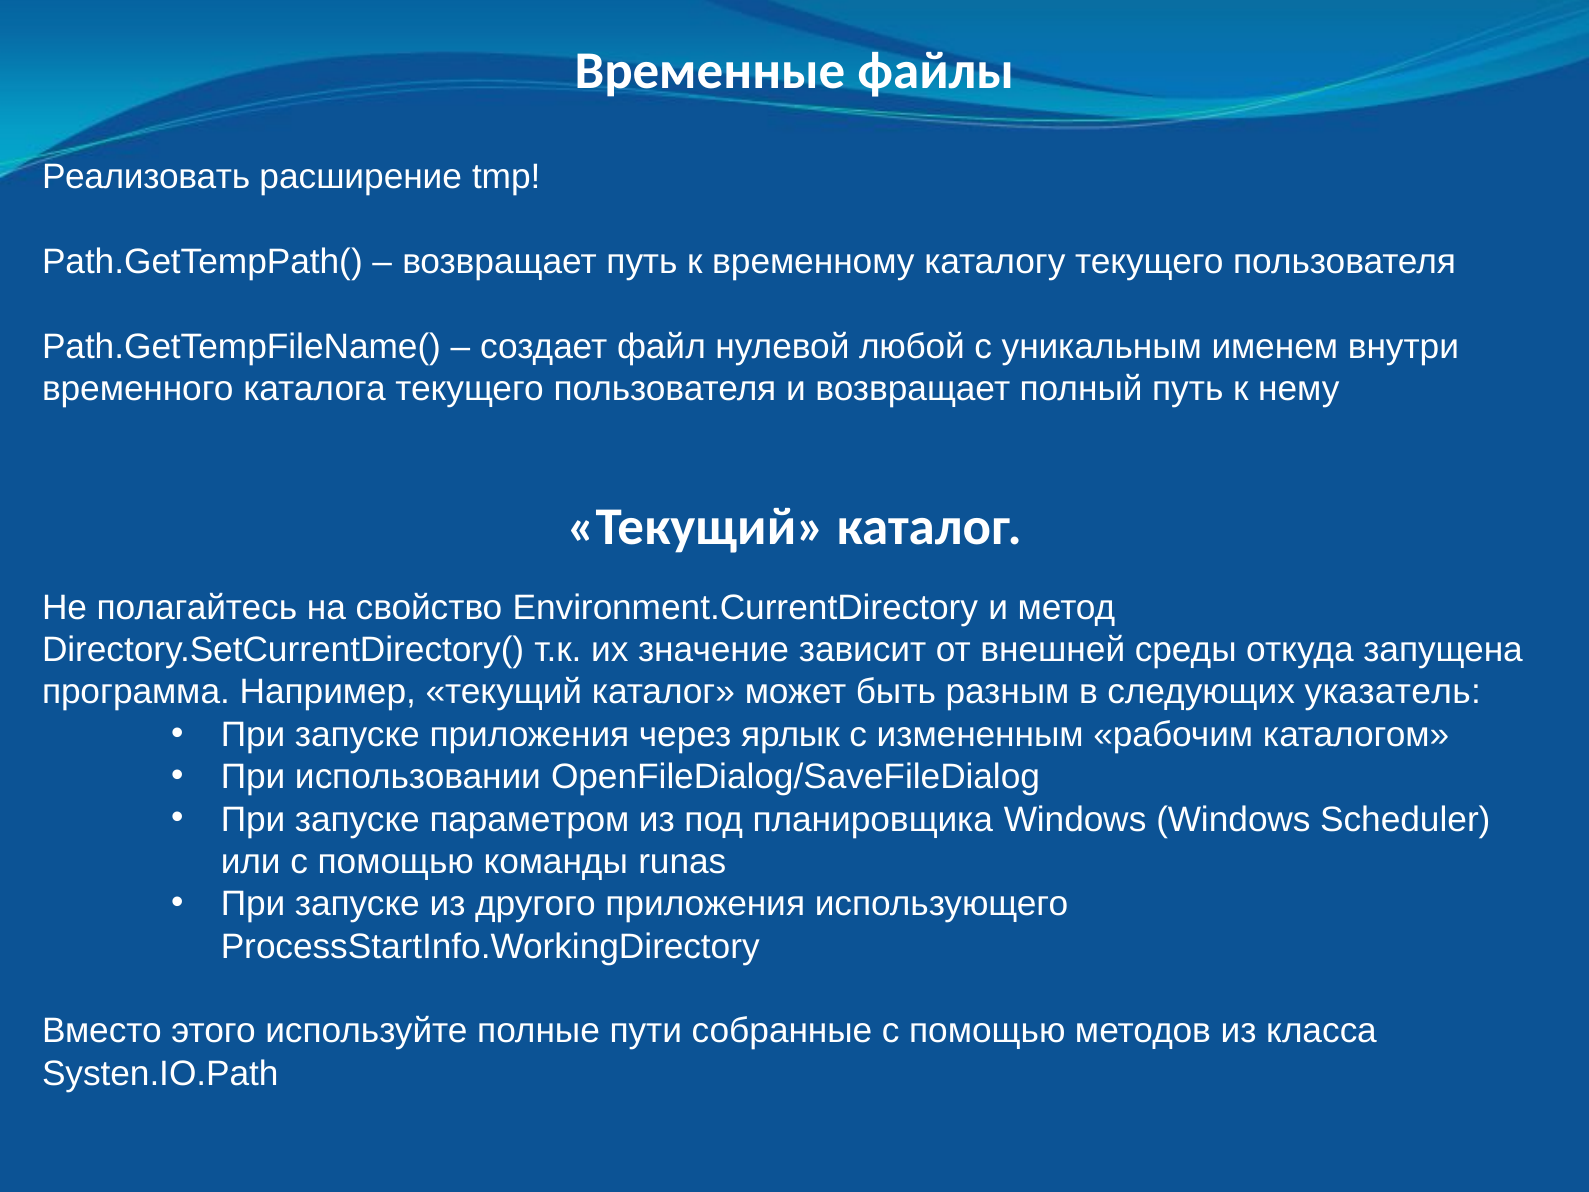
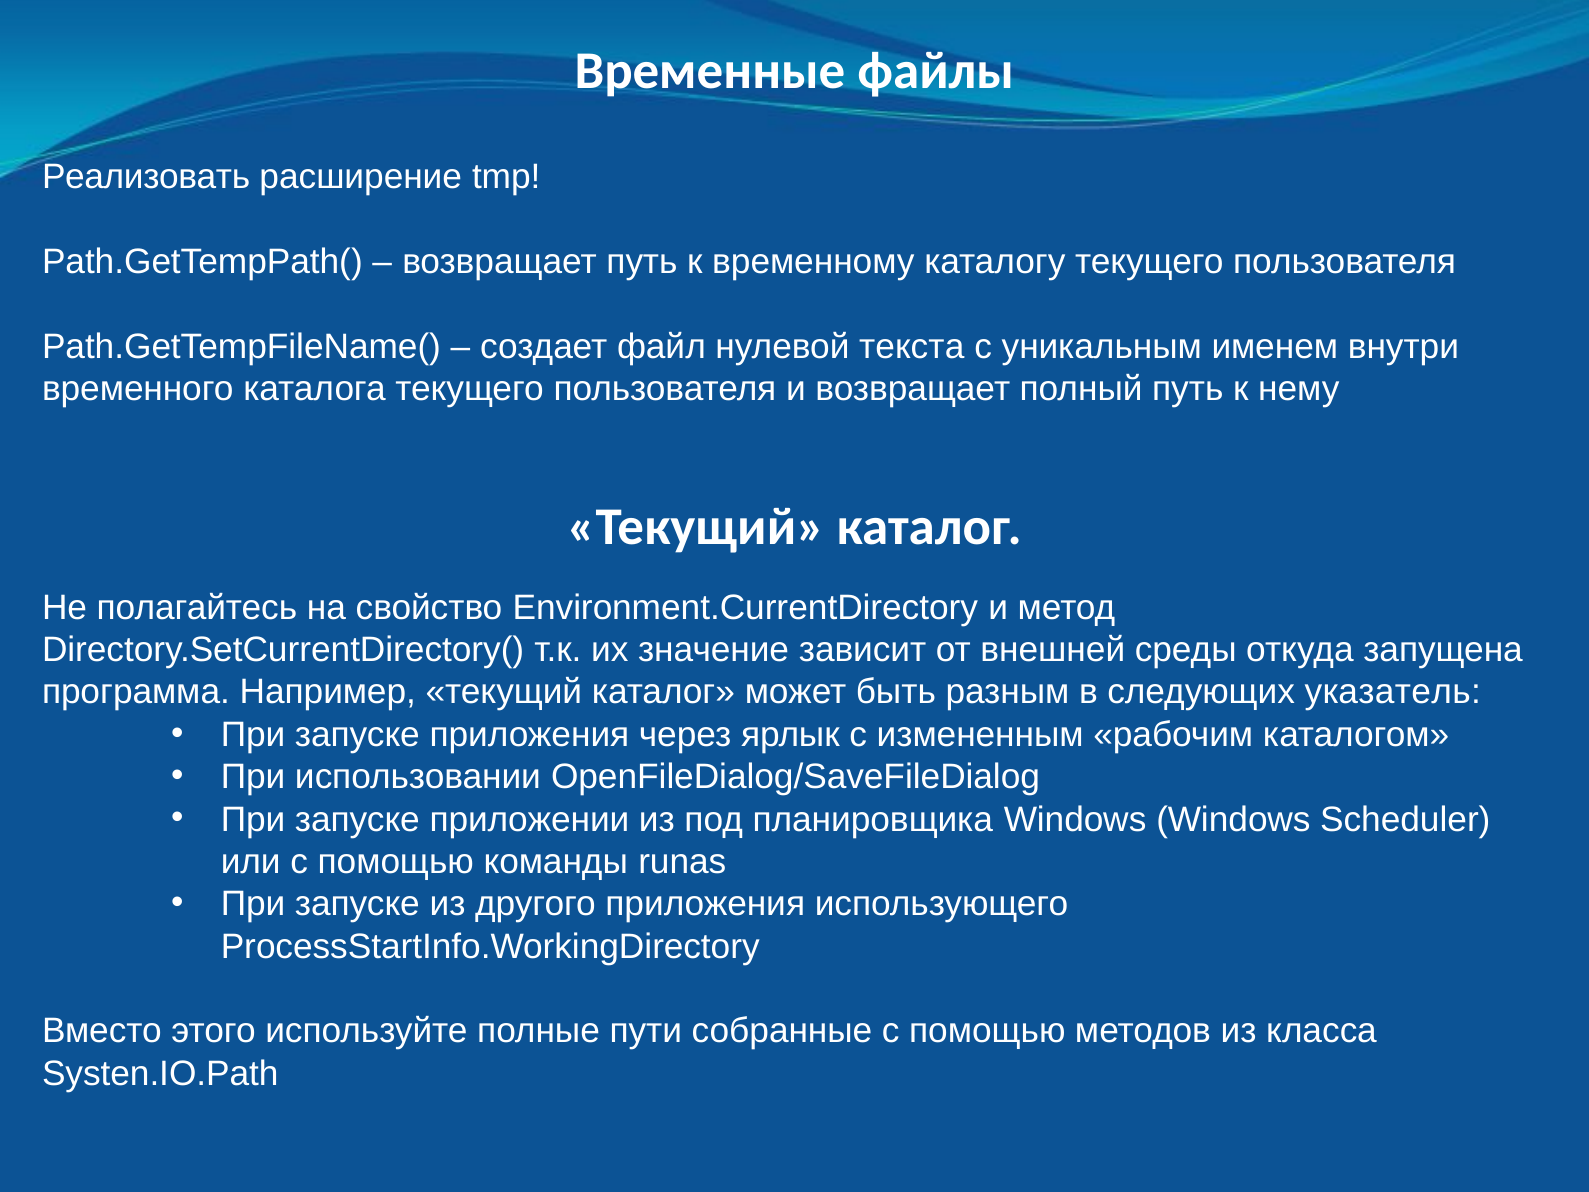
любой: любой -> текста (912, 346)
параметром: параметром -> приложении (529, 819)
